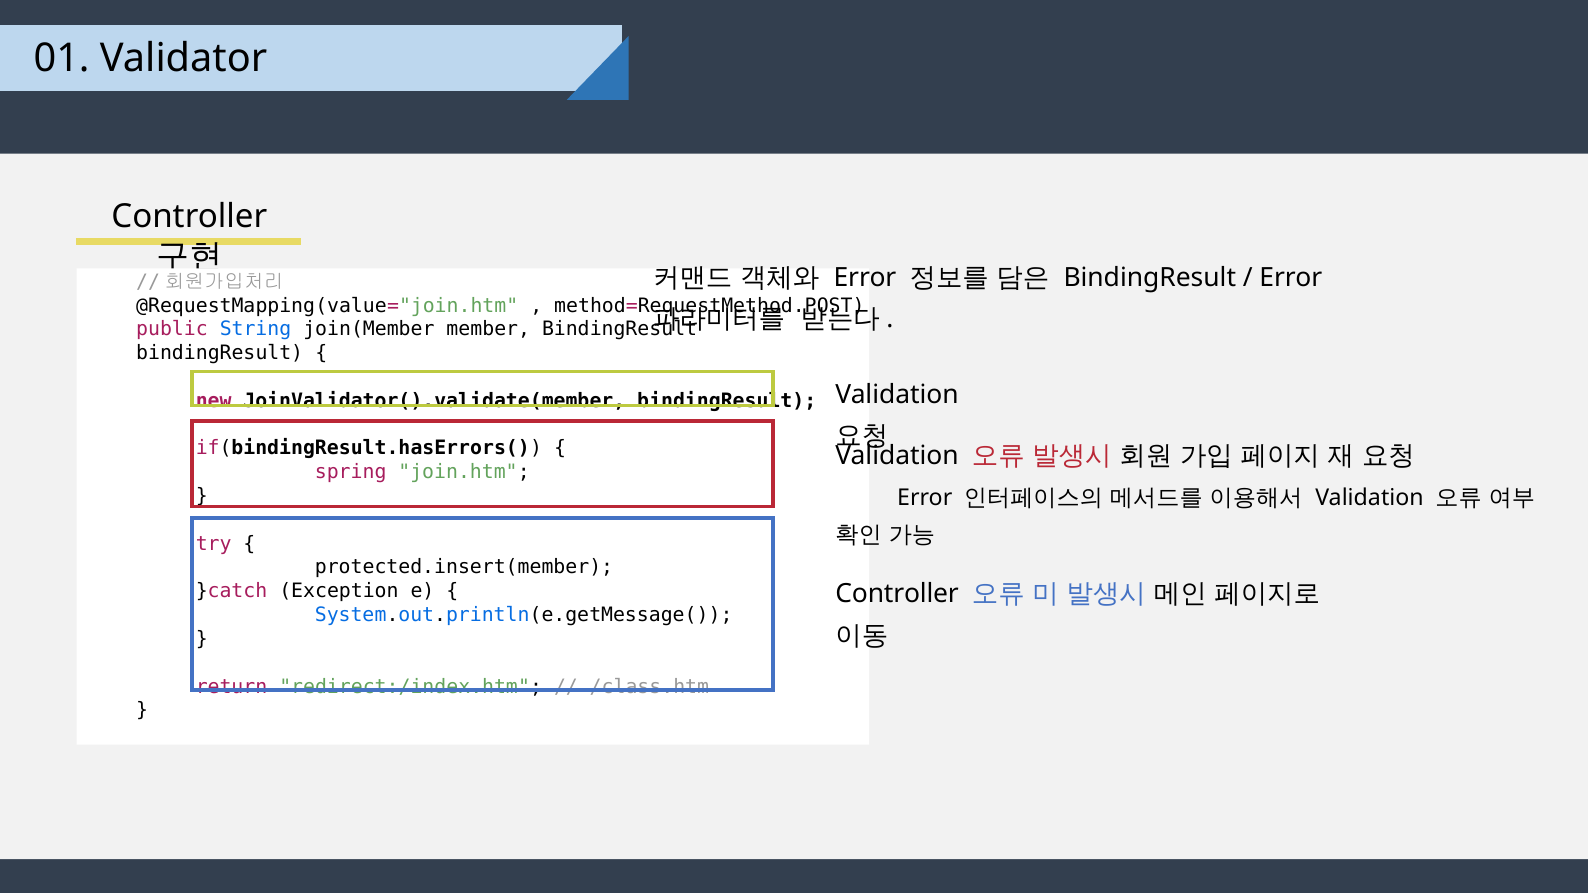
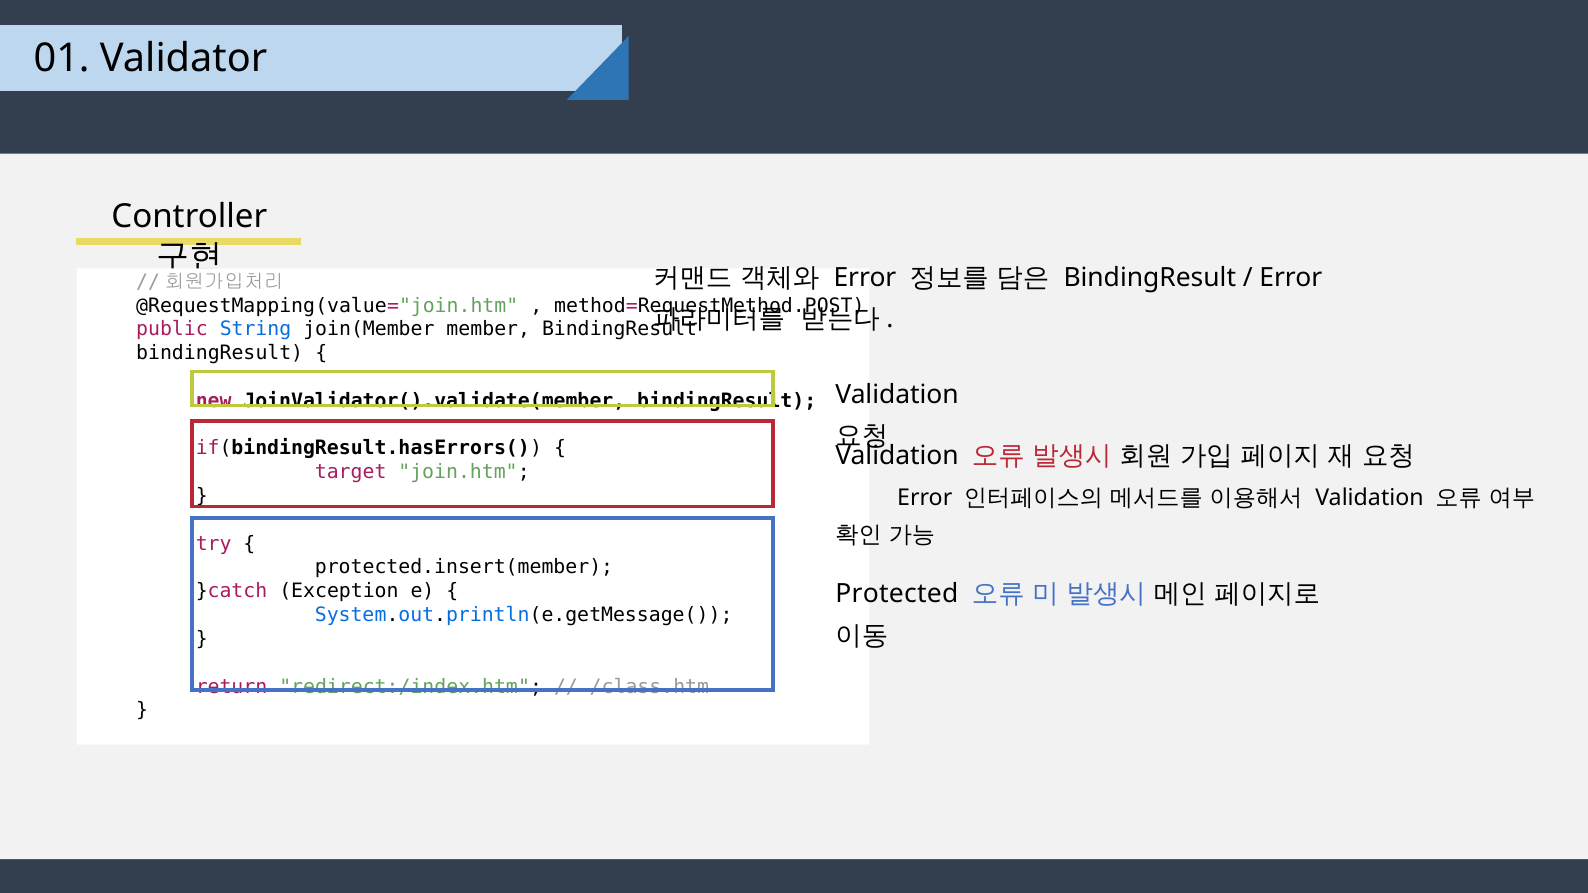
spring: spring -> target (351, 472)
Controller: Controller -> Protected (897, 594)
